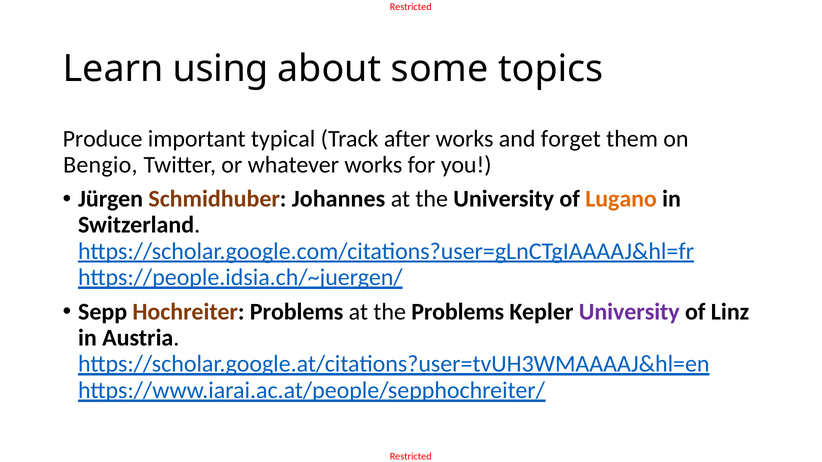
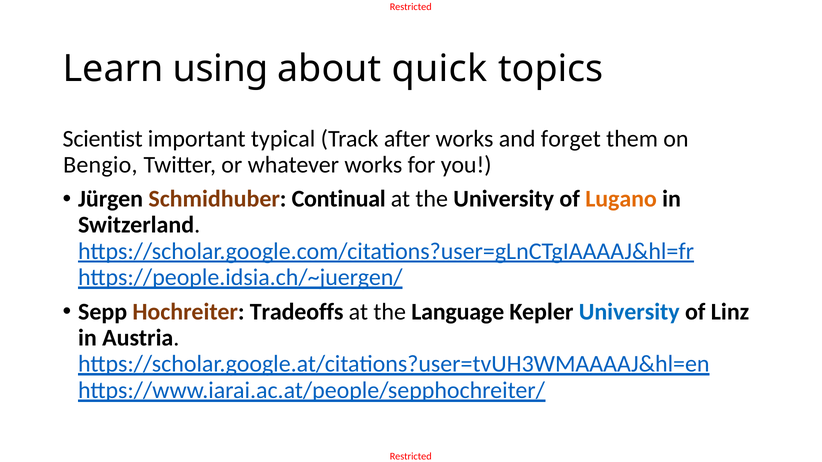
some: some -> quick (439, 69)
Produce: Produce -> Scientist (103, 139)
Johannes: Johannes -> Continual (339, 199)
Hochreiter Problems: Problems -> Tradeoffs (297, 312)
the Problems: Problems -> Language (458, 312)
University colour: purple -> blue (629, 312)
